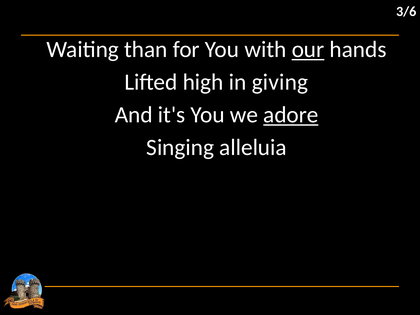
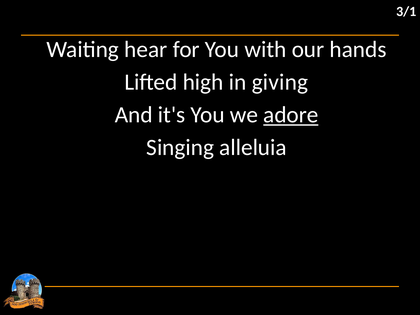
3/6: 3/6 -> 3/1 (406, 11)
than: than -> hear (146, 50)
our underline: present -> none (308, 50)
